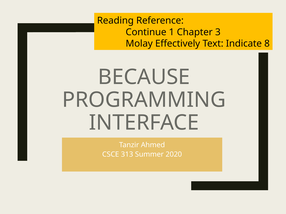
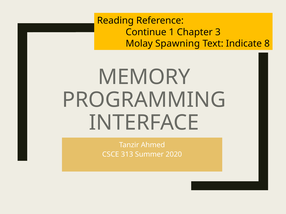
Effectively: Effectively -> Spawning (178, 44)
BECAUSE: BECAUSE -> MEMORY (144, 77)
